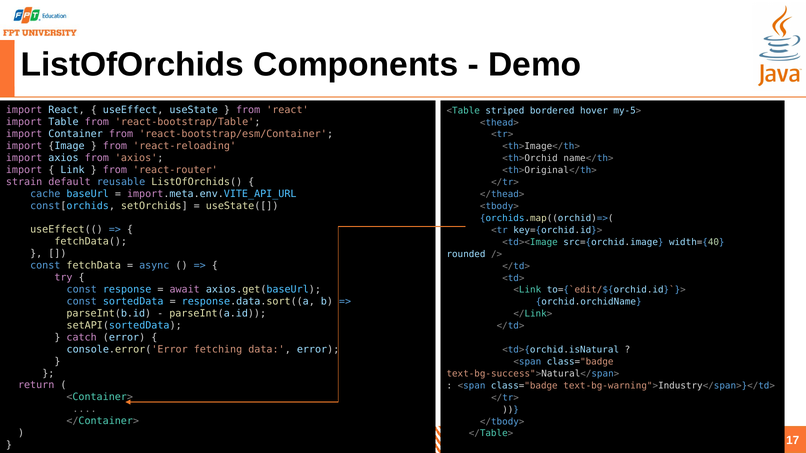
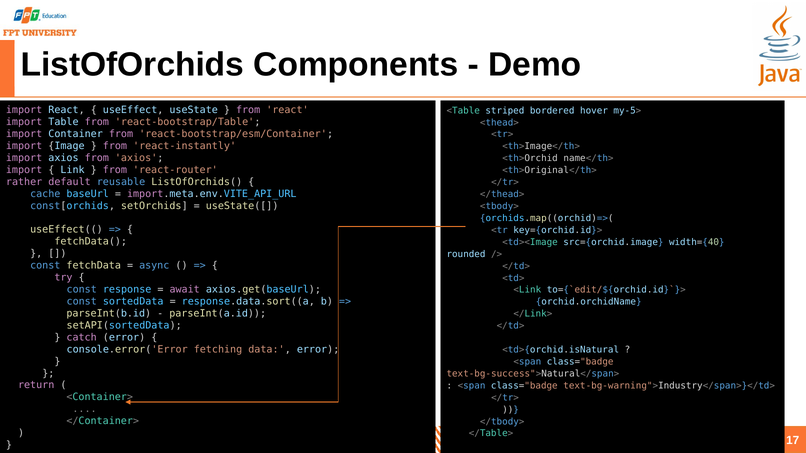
react-reloading: react-reloading -> react-instantly (185, 146)
strain: strain -> rather (24, 182)
